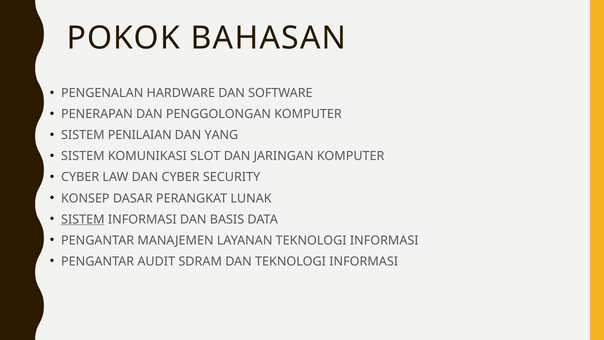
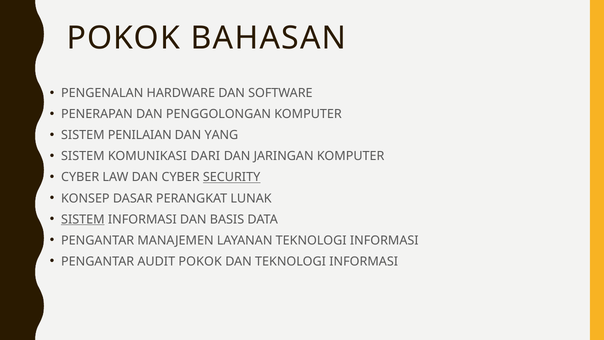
SLOT: SLOT -> DARI (205, 156)
SECURITY underline: none -> present (232, 177)
AUDIT SDRAM: SDRAM -> POKOK (200, 261)
